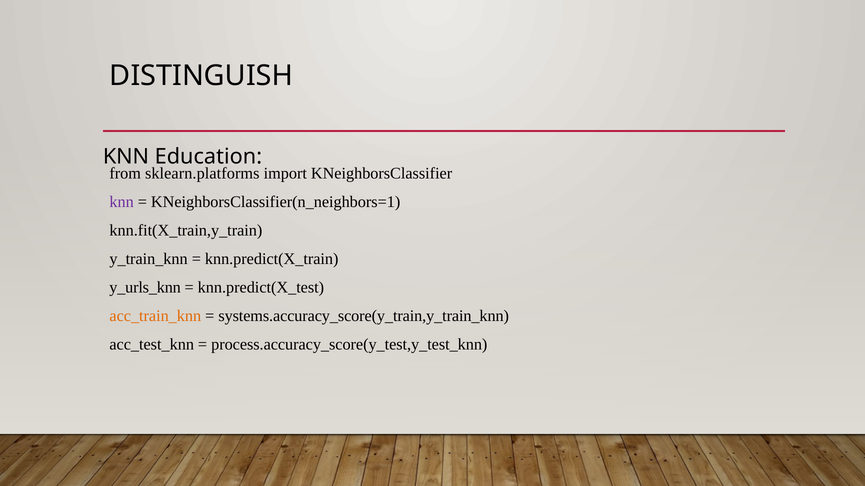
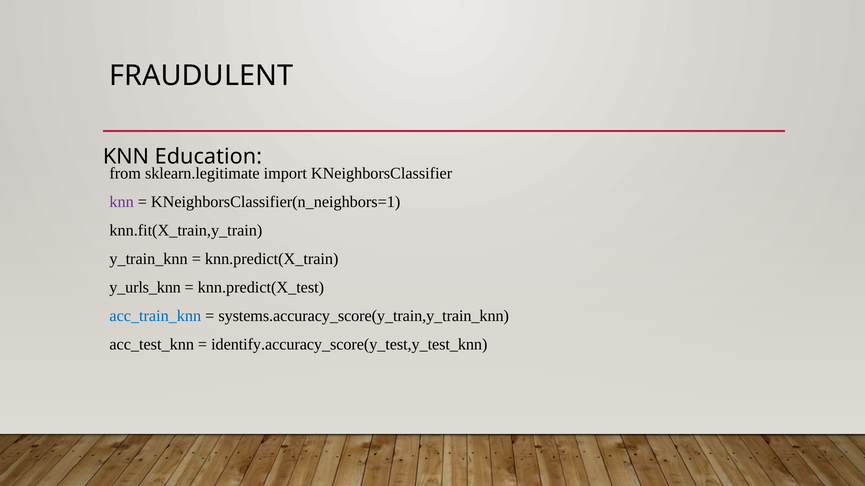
DISTINGUISH: DISTINGUISH -> FRAUDULENT (201, 76)
sklearn.platforms: sklearn.platforms -> sklearn.legitimate (202, 174)
acc_train_knn colour: orange -> blue (155, 316)
process.accuracy_score(y_test,y_test_knn: process.accuracy_score(y_test,y_test_knn -> identify.accuracy_score(y_test,y_test_knn (349, 345)
